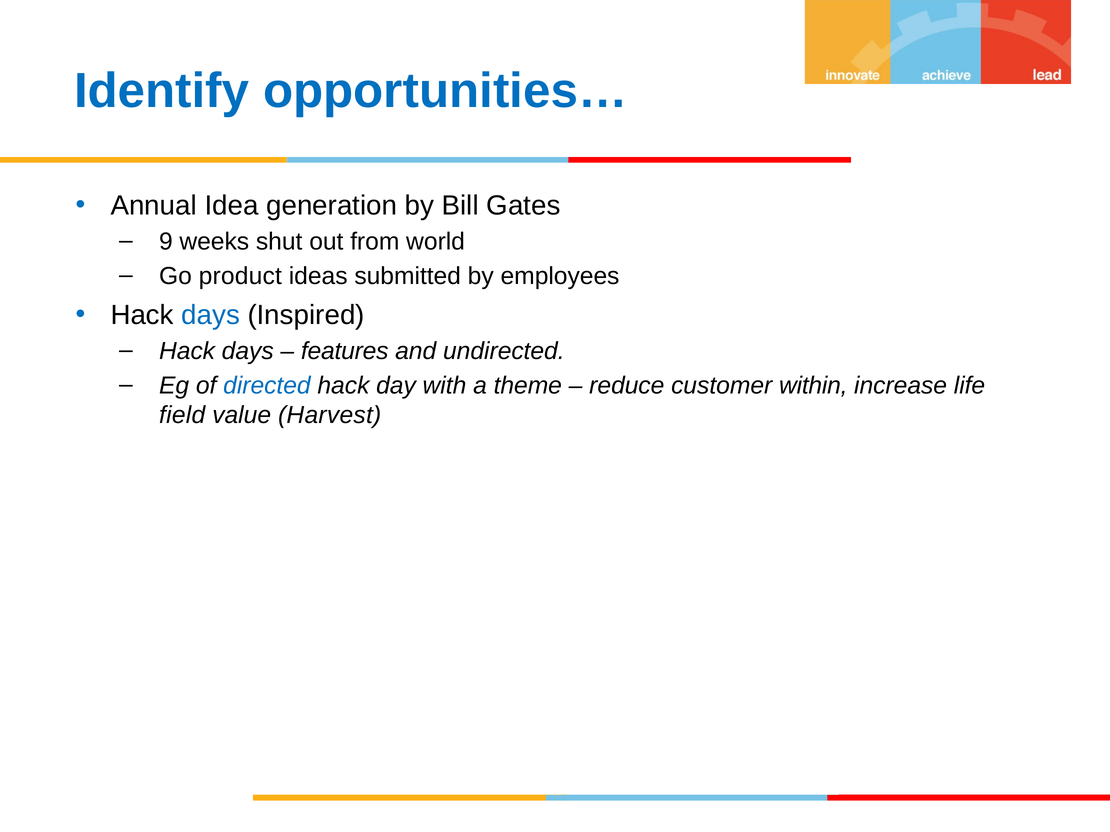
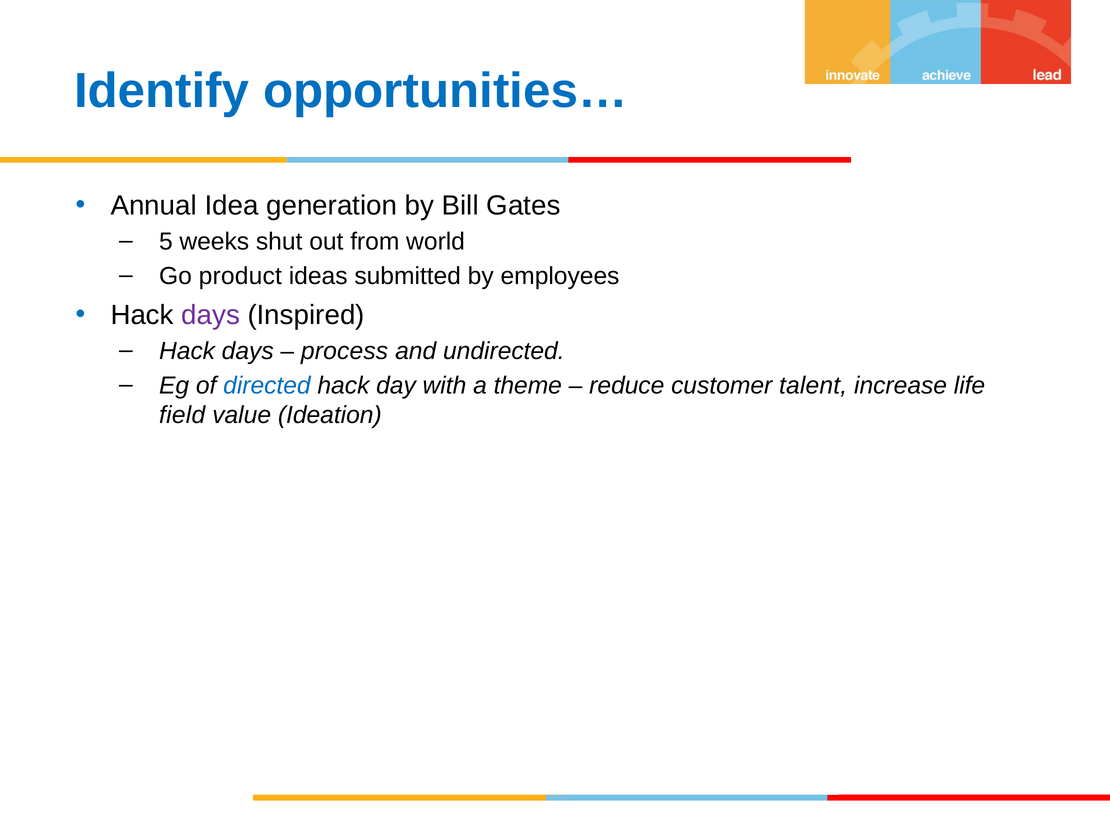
9: 9 -> 5 (166, 242)
days colour: blue -> purple (211, 315)
features: features -> process (345, 351)
within: within -> talent (813, 386)
Harvest: Harvest -> Ideation (330, 416)
